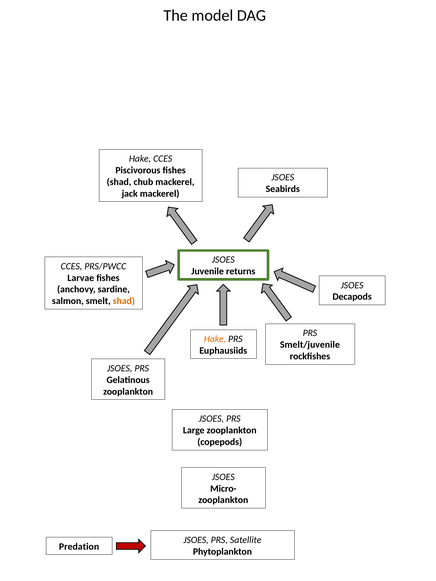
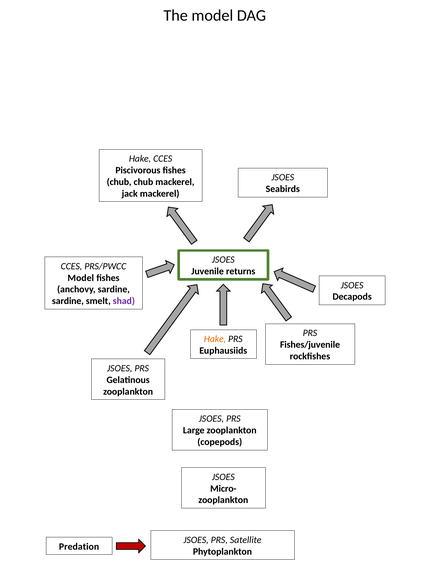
shad: shad -> chub (119, 182)
Larvae: Larvae -> Model (81, 278)
salmon: salmon -> sardine (68, 301)
shad colour: orange -> purple (124, 301)
Smelt/juvenile: Smelt/juvenile -> Fishes/juvenile (310, 345)
